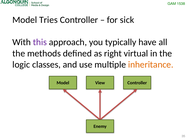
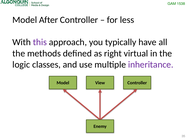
Tries: Tries -> After (49, 20)
sick: sick -> less (127, 20)
inheritance colour: orange -> purple (151, 65)
